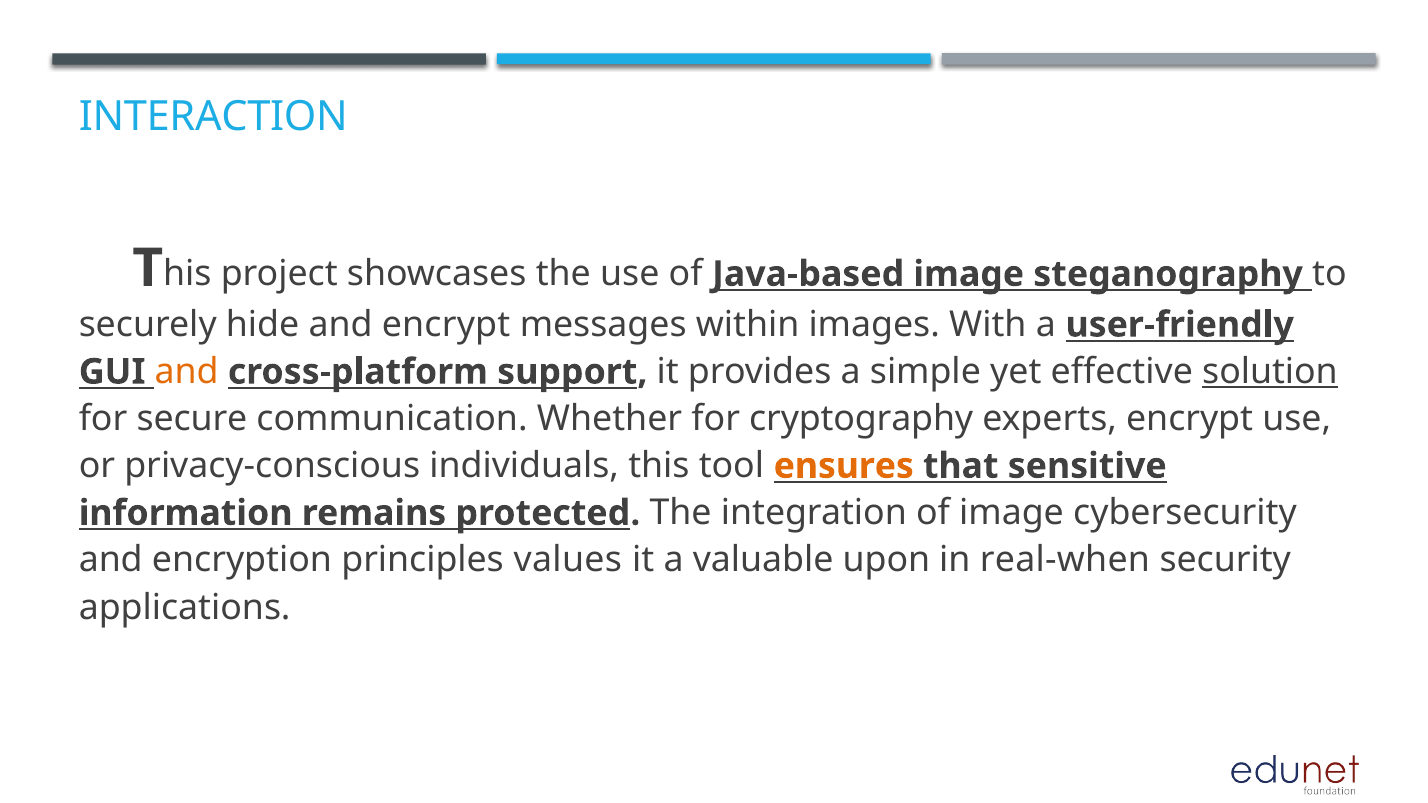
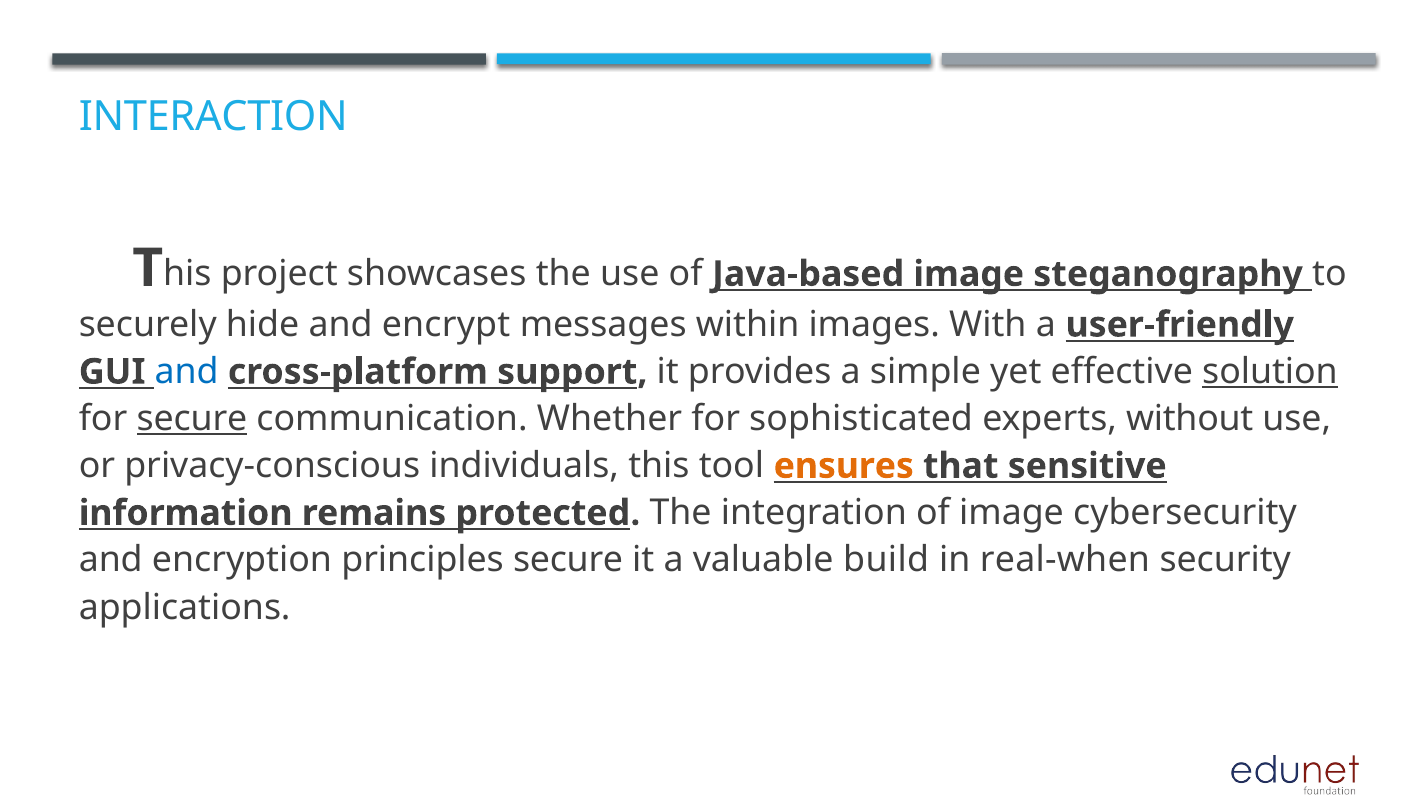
and colour: orange -> blue (187, 372)
secure underline: none -> present (192, 419)
cryptography: cryptography -> sophisticated (861, 419)
experts encrypt: encrypt -> without (1190, 419)
principles values: values -> secure (568, 560)
upon: upon -> build (886, 560)
